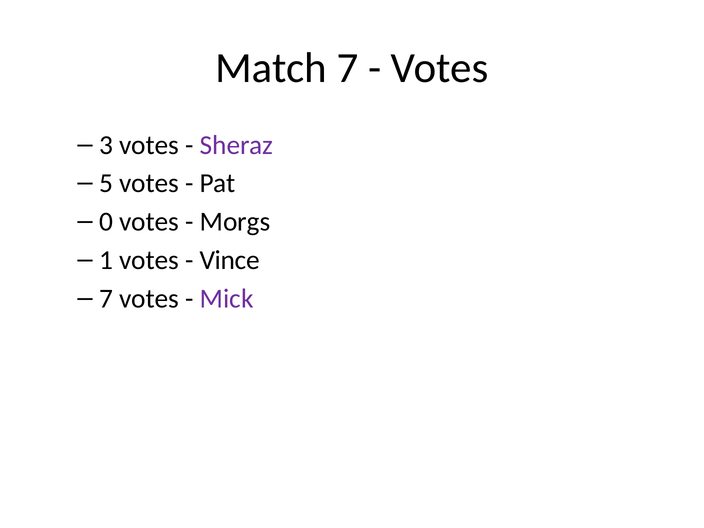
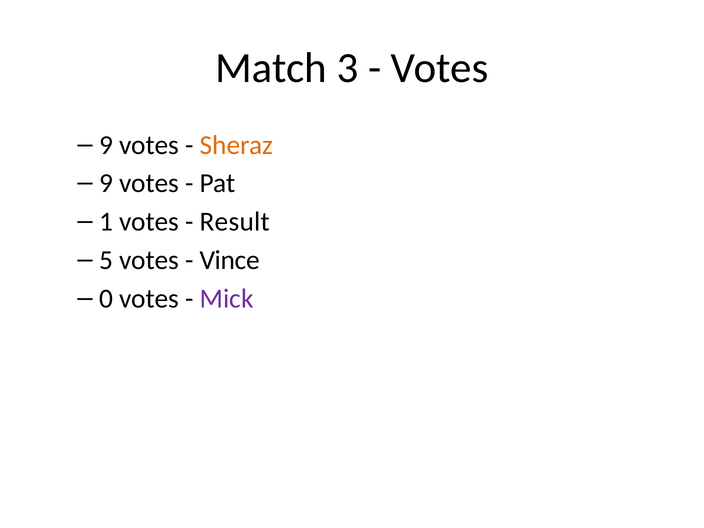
Match 7: 7 -> 3 (347, 68)
3: 3 -> 9 (106, 145)
Sheraz colour: purple -> orange (237, 145)
5: 5 -> 9 (106, 183)
0: 0 -> 1 (106, 222)
Morgs: Morgs -> Result (235, 222)
1: 1 -> 5 (106, 260)
7: 7 -> 0 (106, 299)
